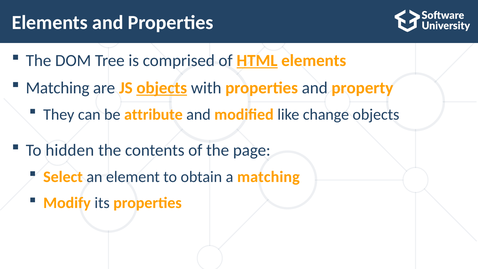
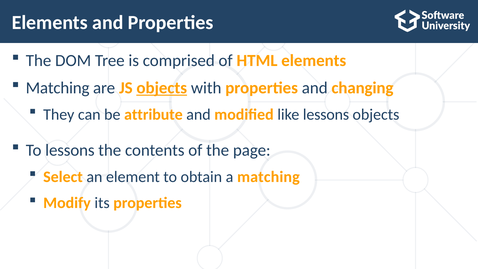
HTML underline: present -> none (257, 61)
property: property -> changing (362, 88)
like change: change -> lessons (326, 115)
To hidden: hidden -> lessons (70, 150)
